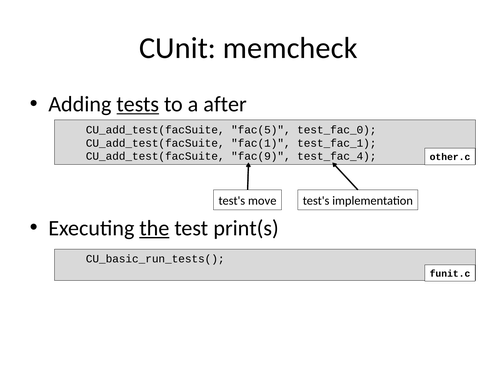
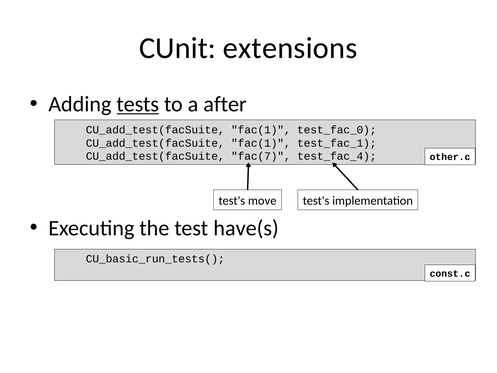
memcheck: memcheck -> extensions (290, 48)
fac(5: fac(5 -> fac(1 (261, 130)
fac(9: fac(9 -> fac(7 (261, 156)
the underline: present -> none (154, 228)
print(s: print(s -> have(s (246, 228)
funit.c: funit.c -> const.c (450, 274)
